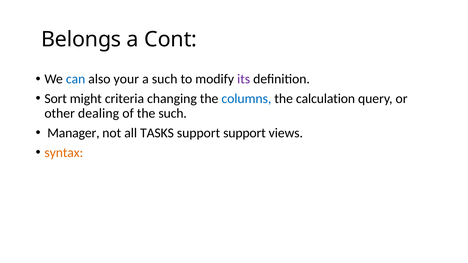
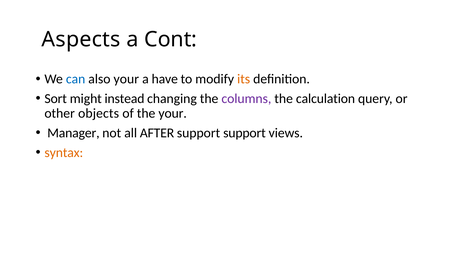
Belongs: Belongs -> Aspects (81, 39)
a such: such -> have (165, 79)
its colour: purple -> orange (244, 79)
criteria: criteria -> instead (125, 99)
columns colour: blue -> purple (246, 99)
dealing: dealing -> objects (99, 113)
the such: such -> your (173, 113)
TASKS: TASKS -> AFTER (157, 133)
